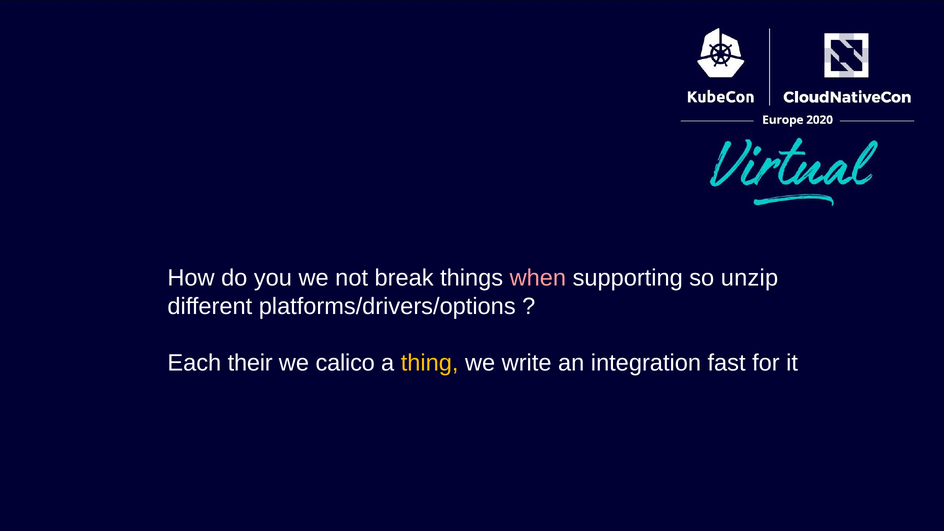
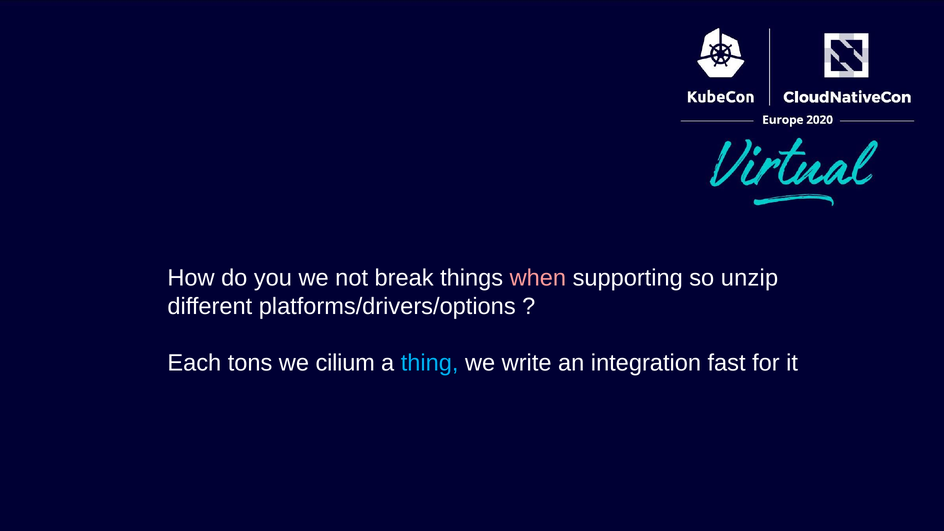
their: their -> tons (250, 363)
calico: calico -> cilium (345, 363)
thing colour: yellow -> light blue (430, 363)
